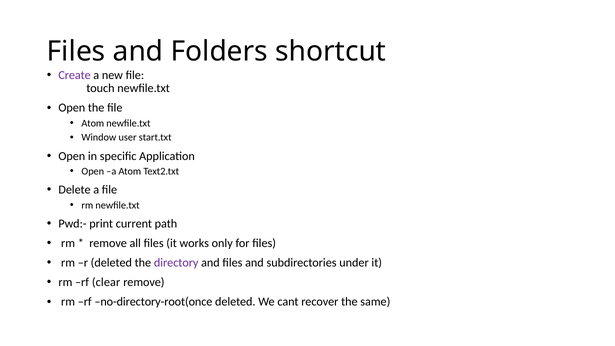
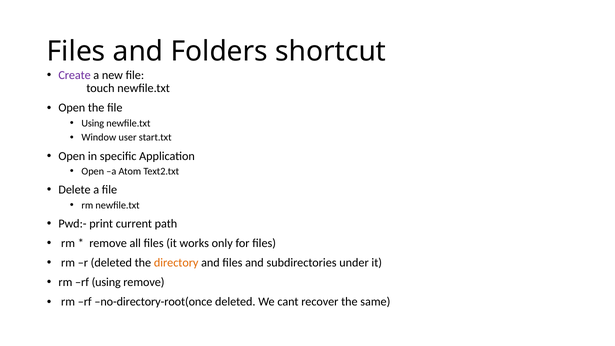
Atom: Atom -> Using (93, 123)
directory colour: purple -> orange (176, 263)
rf clear: clear -> using (106, 282)
